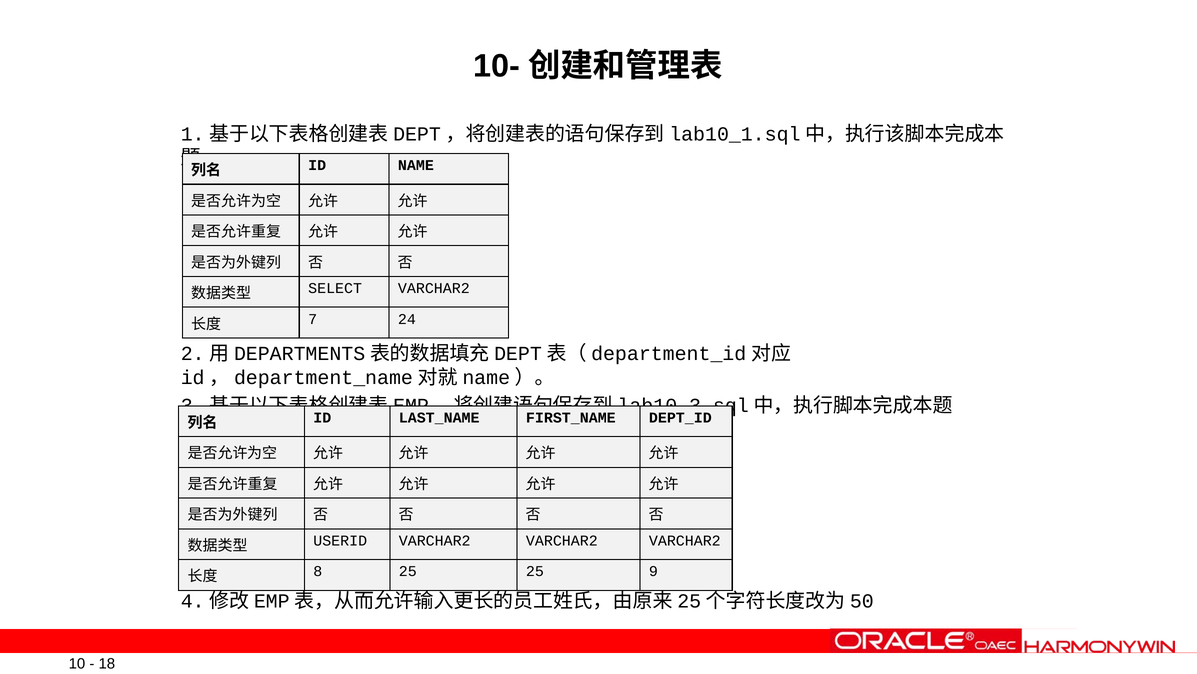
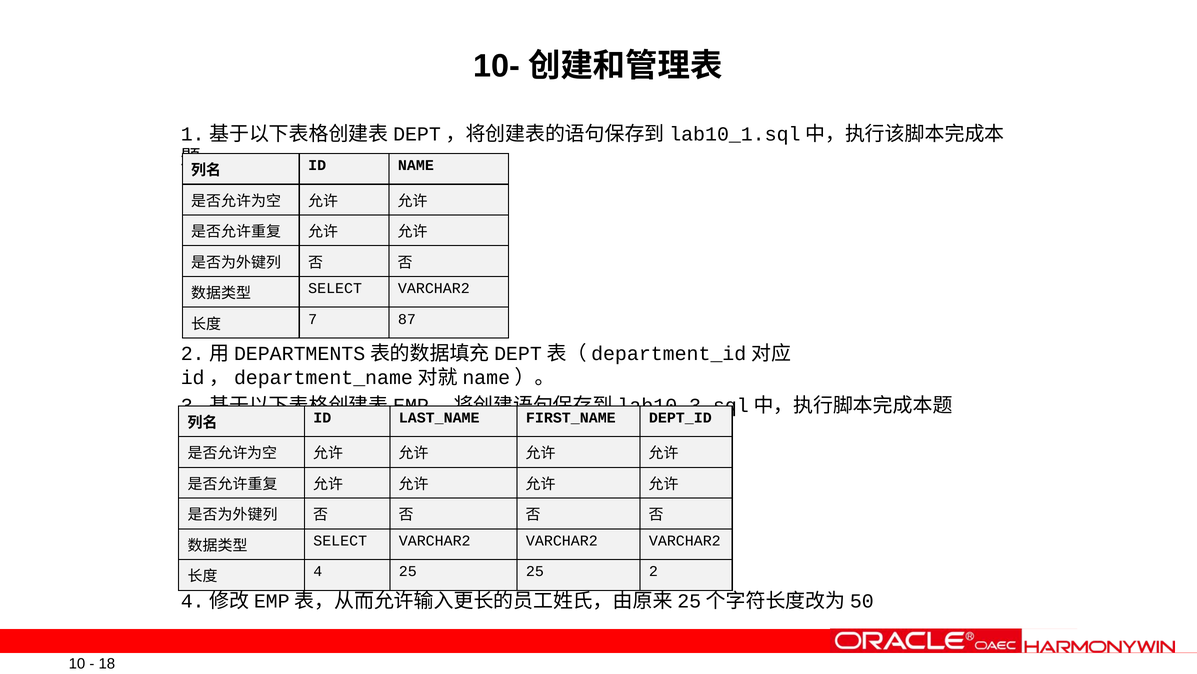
24: 24 -> 87 (407, 319)
USERID: USERID -> SELECT (340, 540)
8: 8 -> 4 (318, 571)
9: 9 -> 2 (653, 571)
